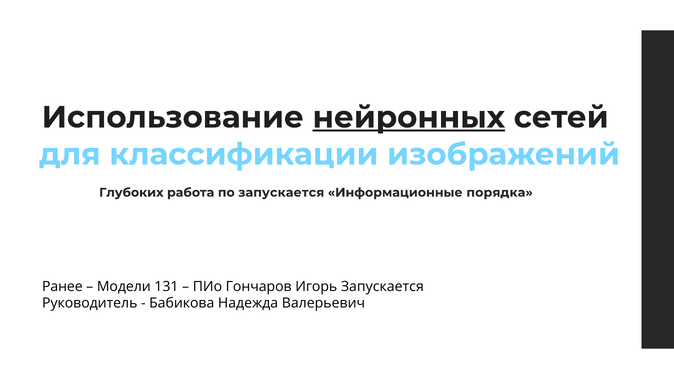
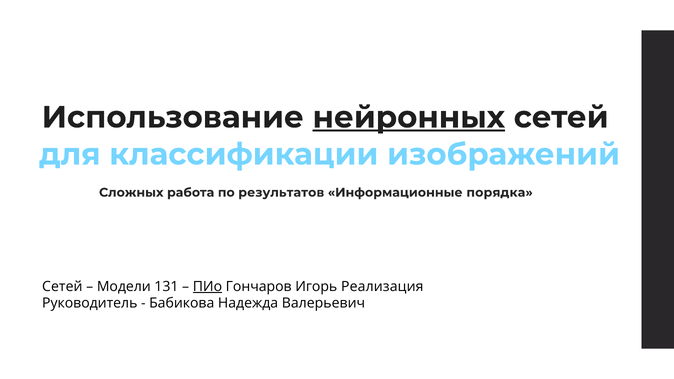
Глубоких: Глубоких -> Сложных (131, 193)
по запускается: запускается -> результатов (281, 193)
Ранее: Ранее -> Сетей (62, 287)
ПИо underline: none -> present (207, 287)
Игорь Запускается: Запускается -> Реализация (382, 287)
